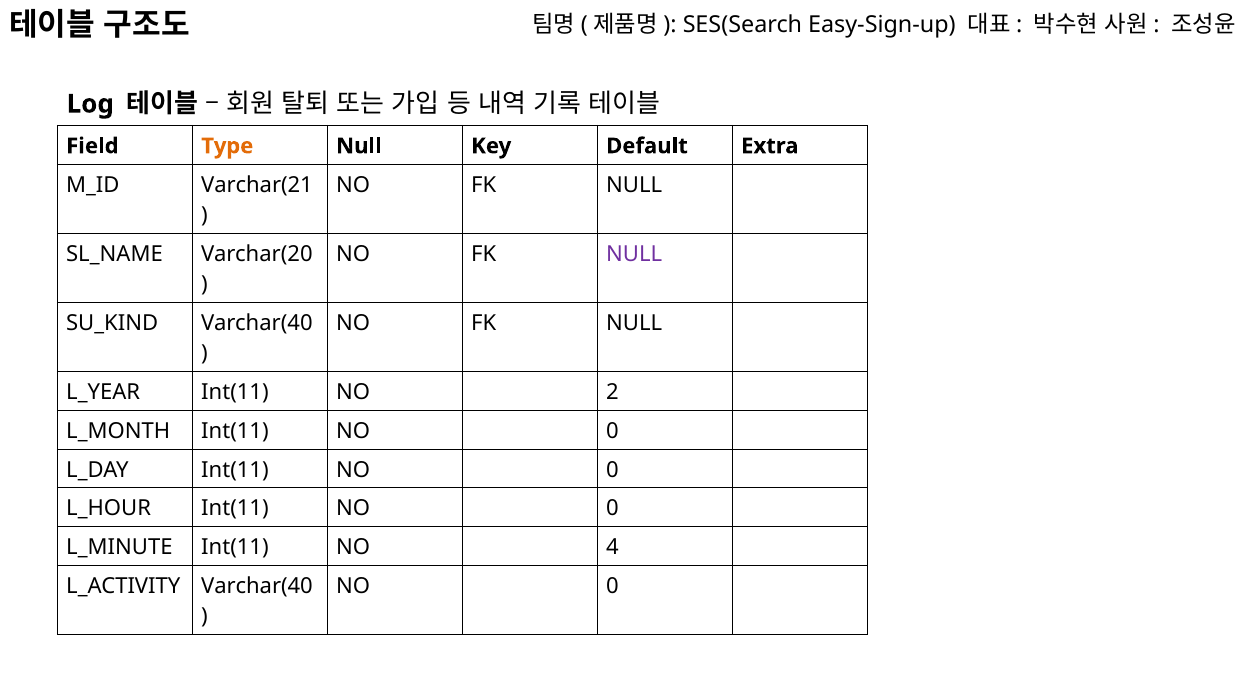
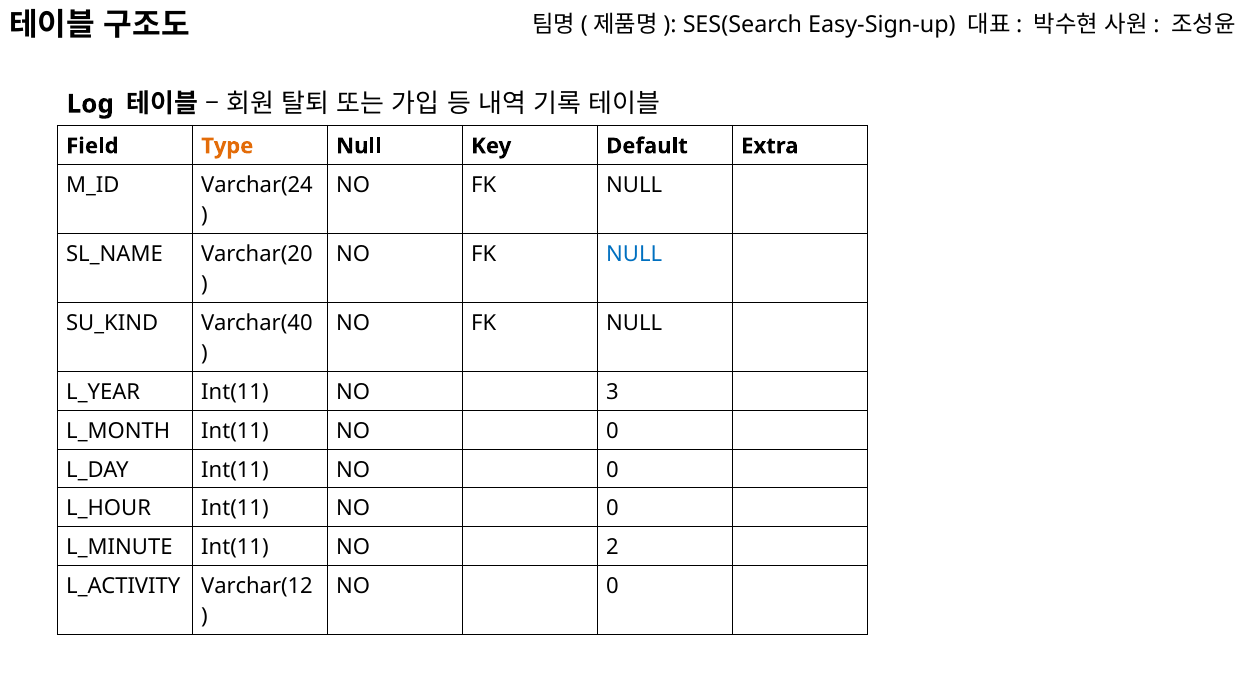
Varchar(21: Varchar(21 -> Varchar(24 (257, 185)
NULL colour: purple -> blue (634, 254)
2: 2 -> 3 (613, 392)
4: 4 -> 2 (613, 548)
Varchar(40: Varchar(40 -> Varchar(12 (257, 587)
